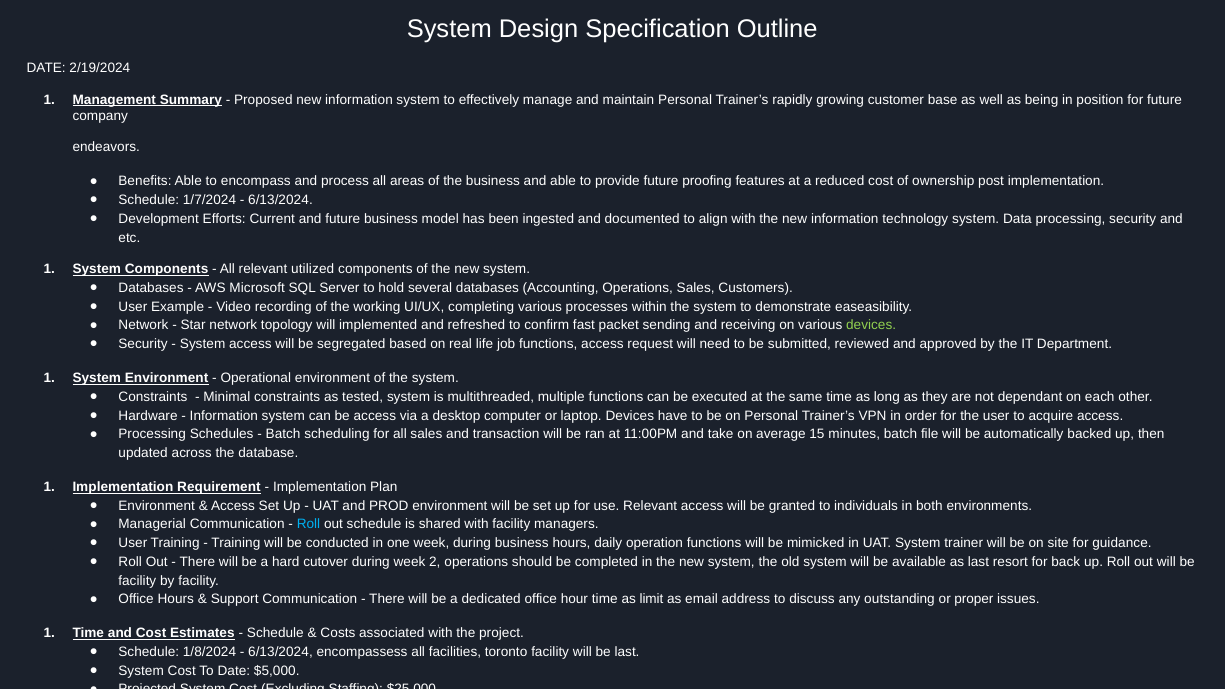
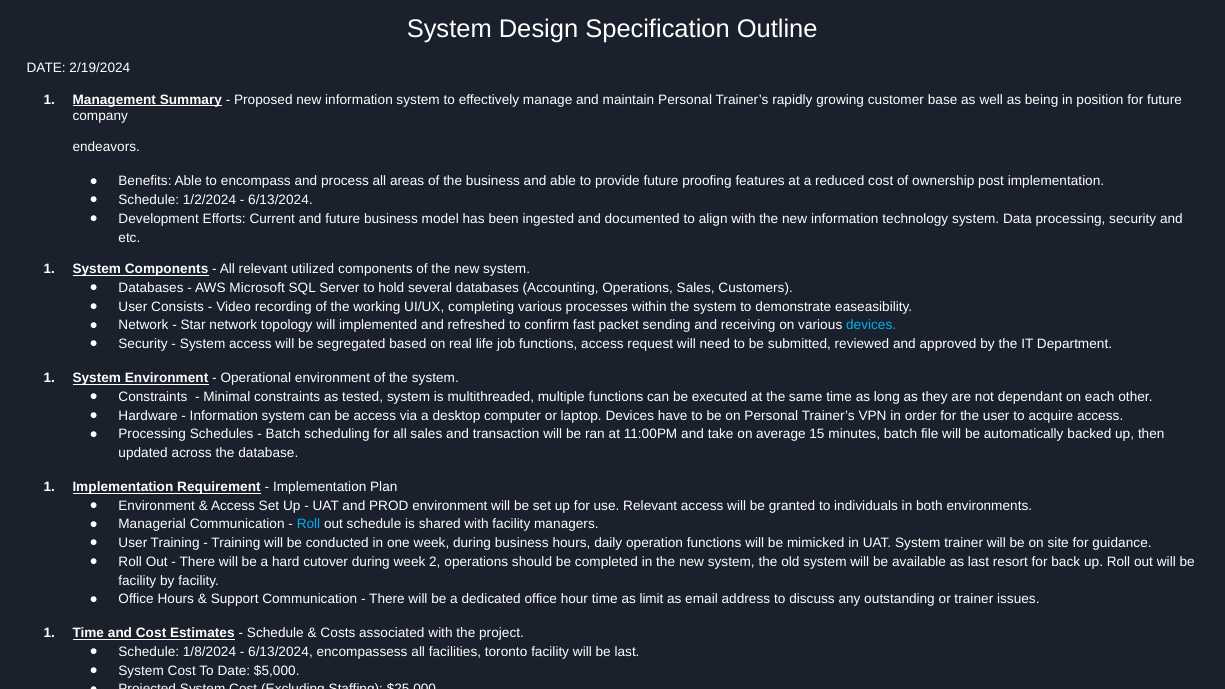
1/7/2024: 1/7/2024 -> 1/2/2024 (209, 200)
Example: Example -> Consists (178, 307)
devices colour: light green -> light blue (871, 325)
or proper: proper -> trainer (974, 599)
